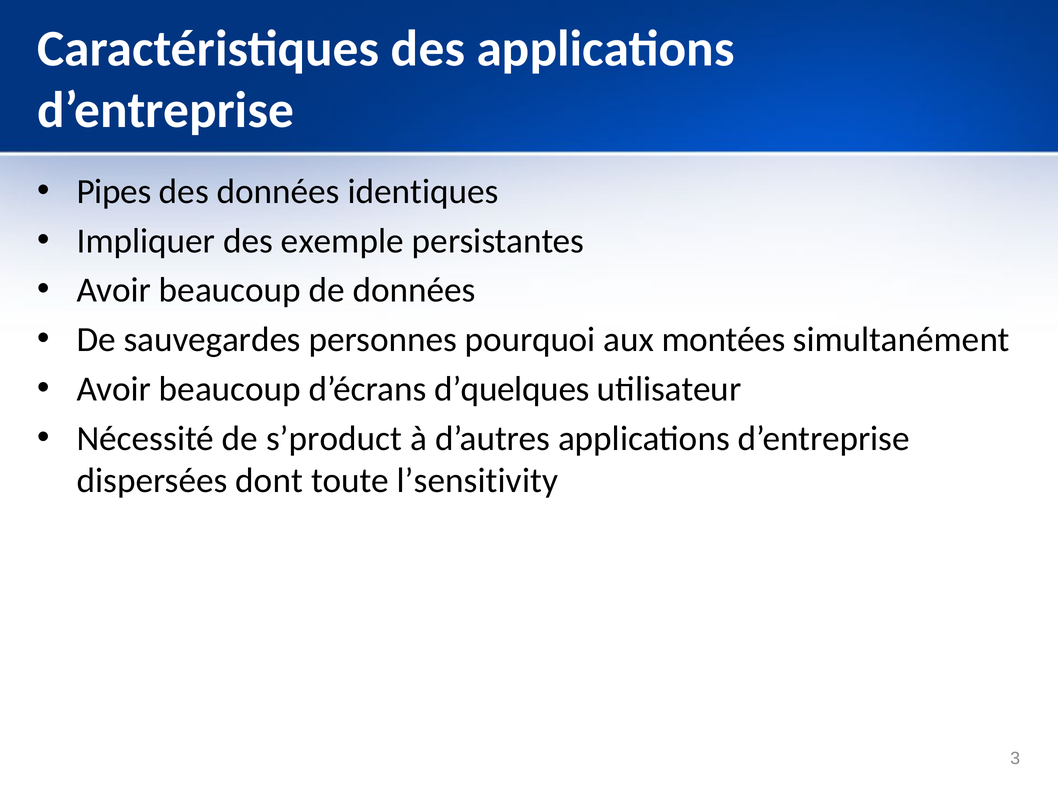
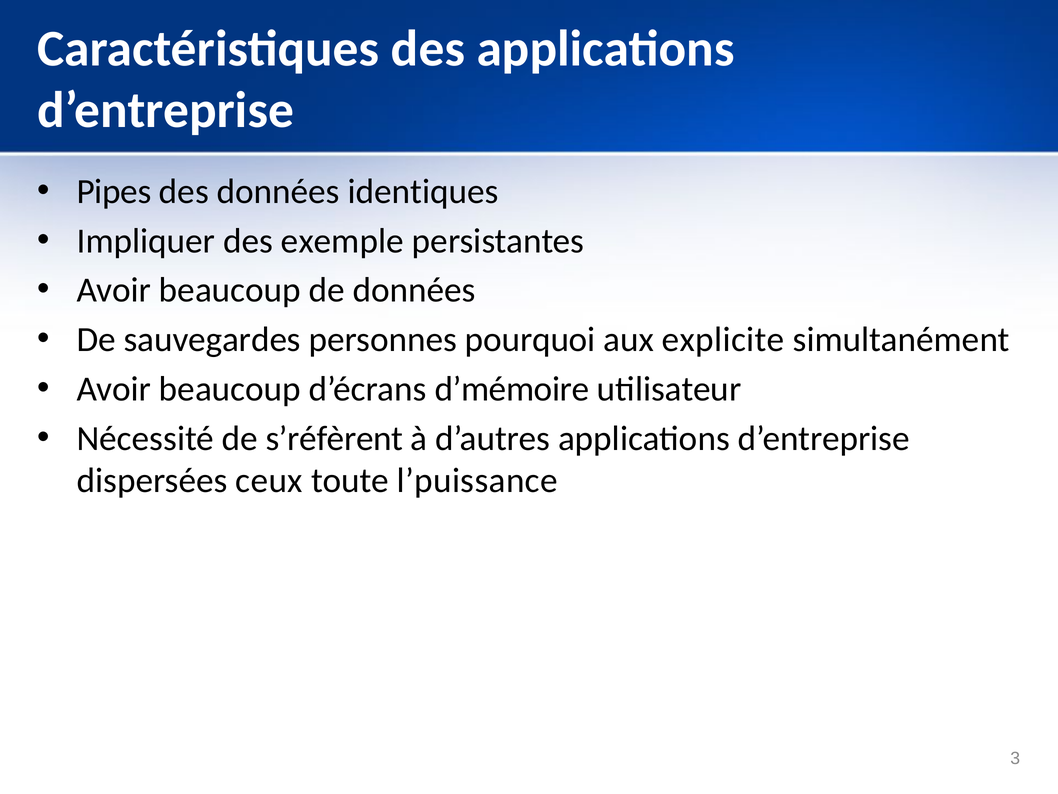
montées: montées -> explicite (723, 339)
d’quelques: d’quelques -> d’mémoire (512, 389)
s’product: s’product -> s’réfèrent (334, 438)
dont: dont -> ceux (269, 480)
l’sensitivity: l’sensitivity -> l’puissance (477, 480)
